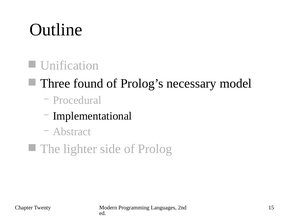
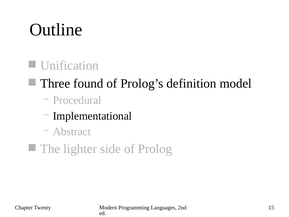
necessary: necessary -> definition (191, 83)
